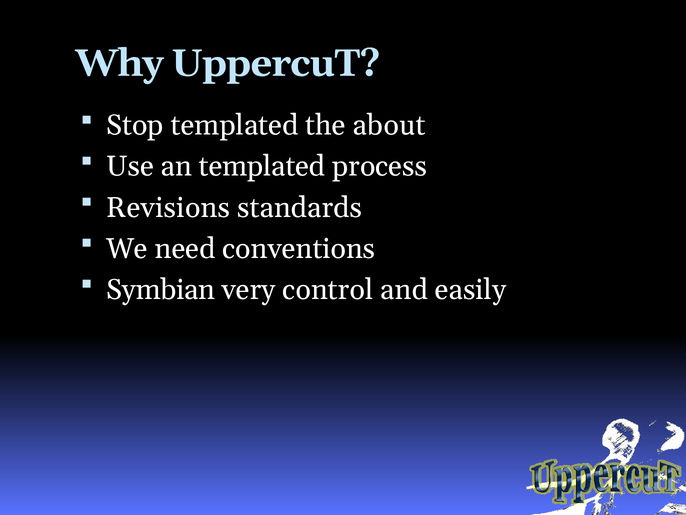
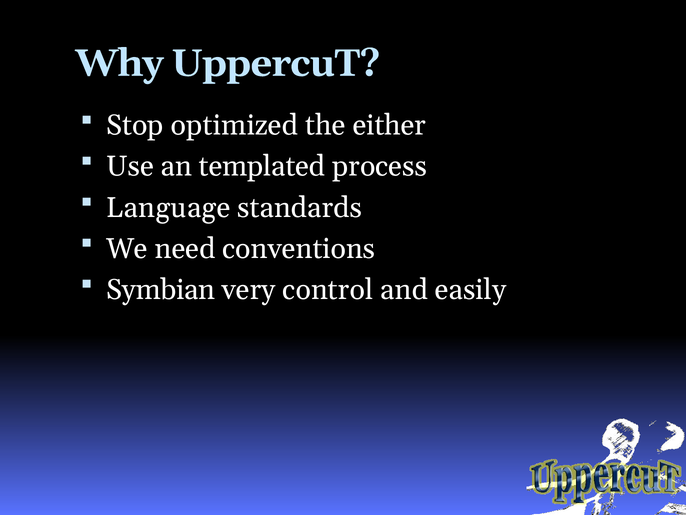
Stop templated: templated -> optimized (235, 125)
about: about -> either (389, 125)
Revisions: Revisions -> Language (168, 207)
